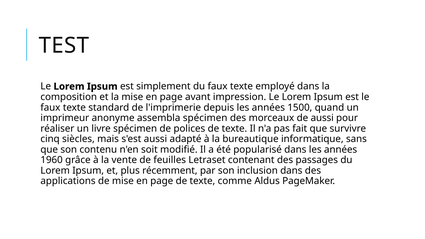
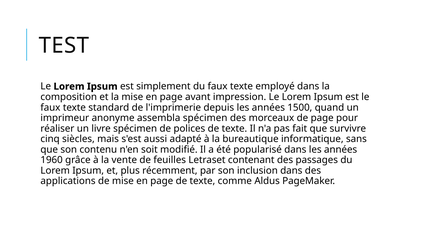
de aussi: aussi -> page (322, 118)
